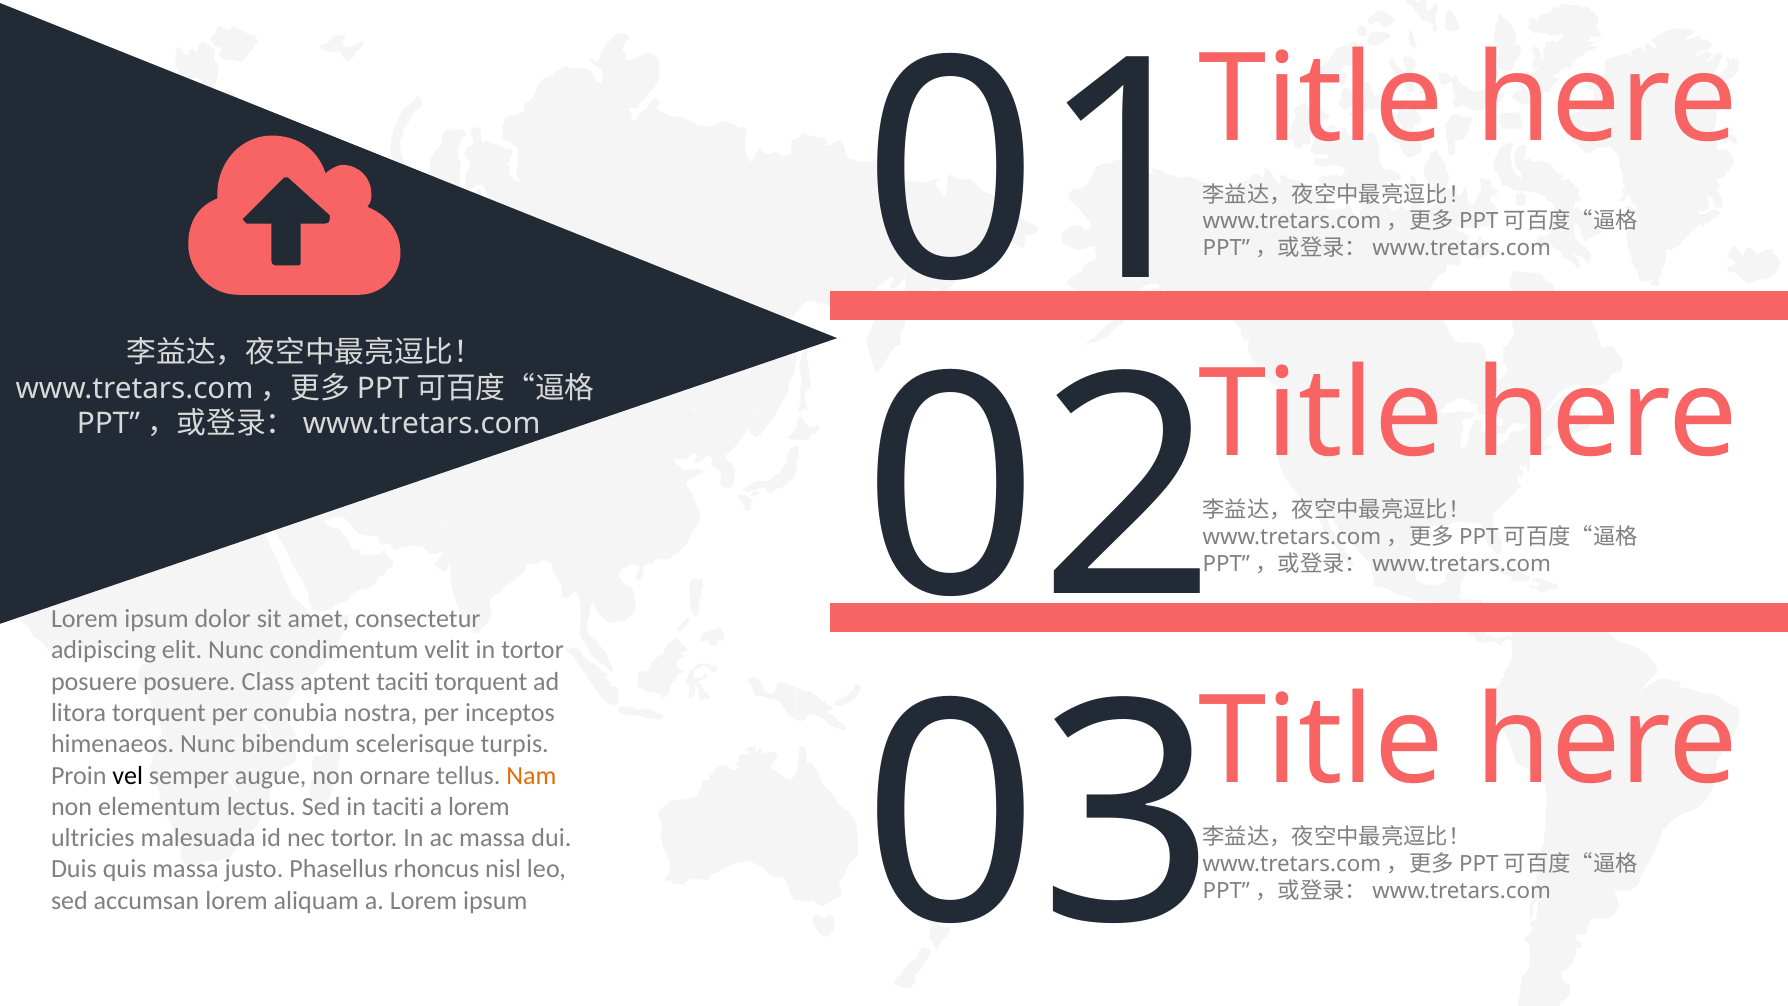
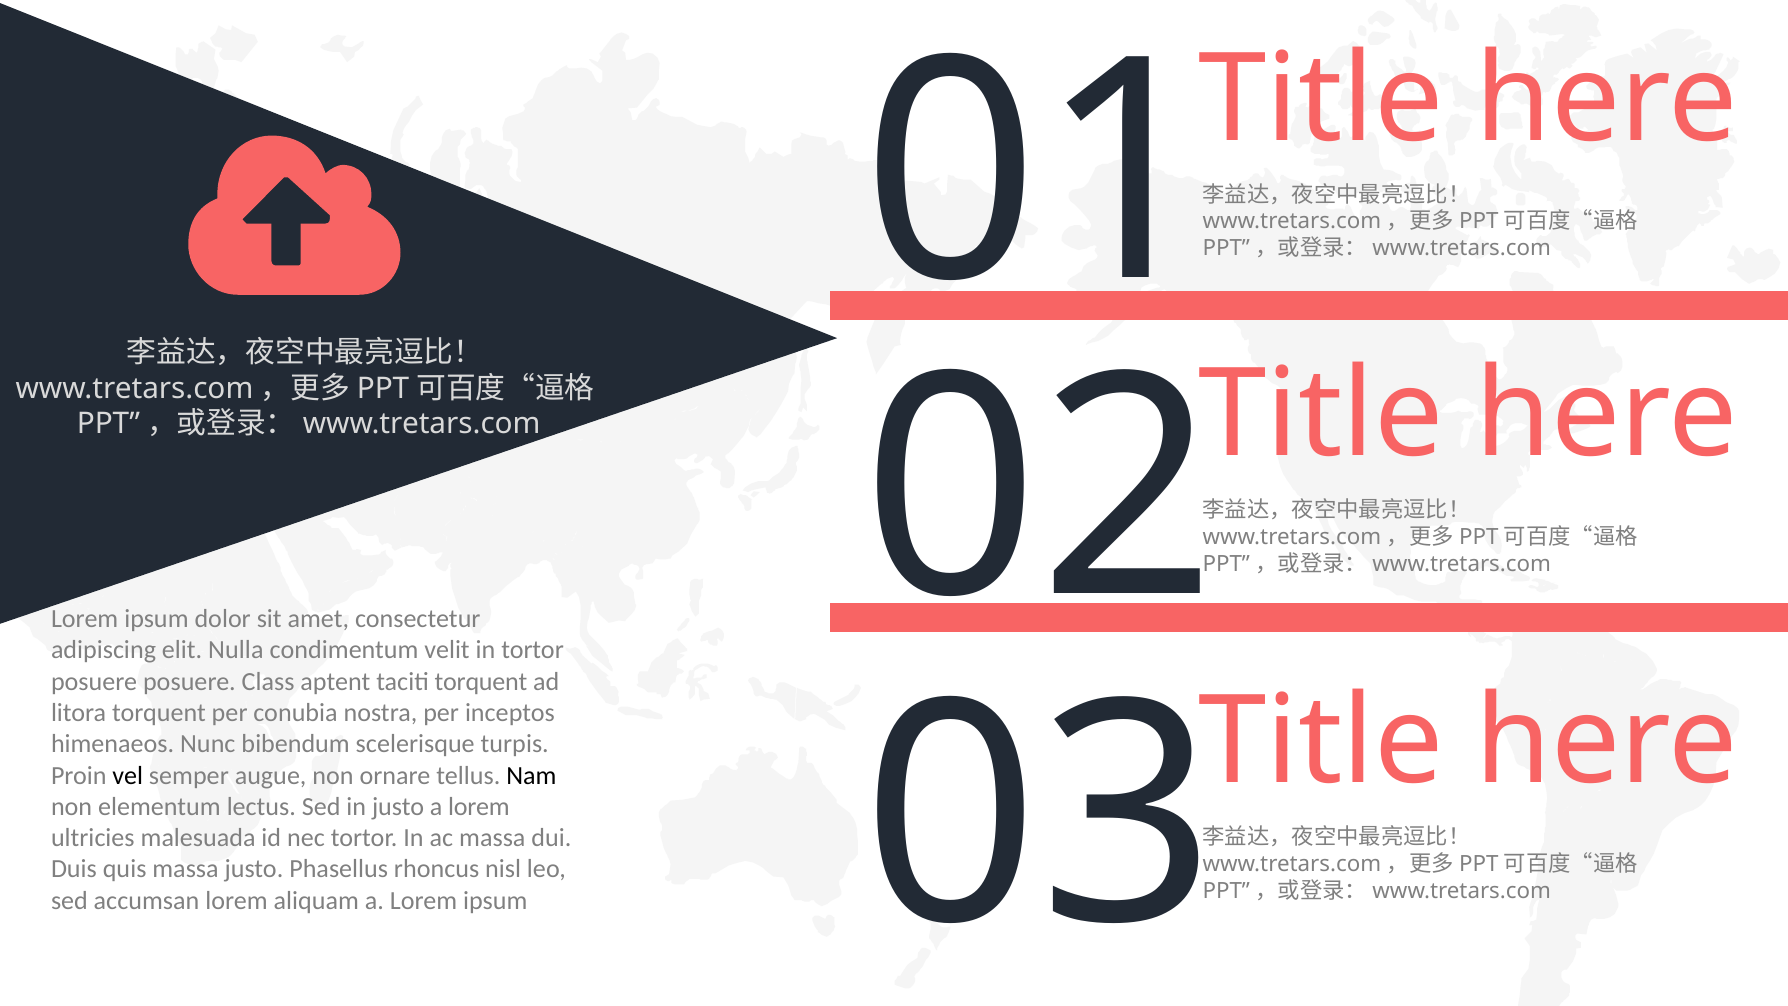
elit Nunc: Nunc -> Nulla (236, 650)
Nam colour: orange -> black (531, 775)
in taciti: taciti -> justo (398, 807)
